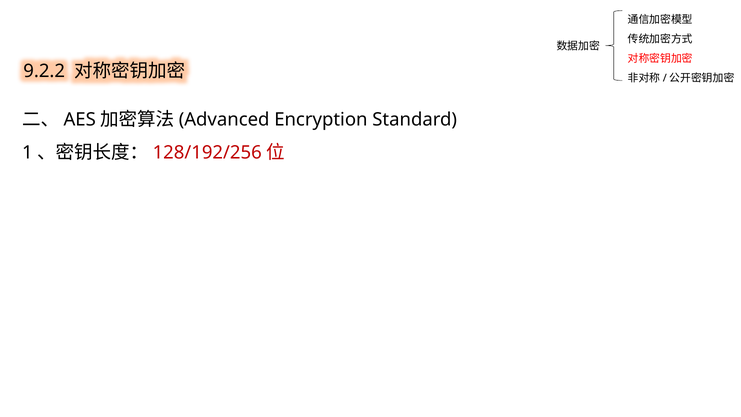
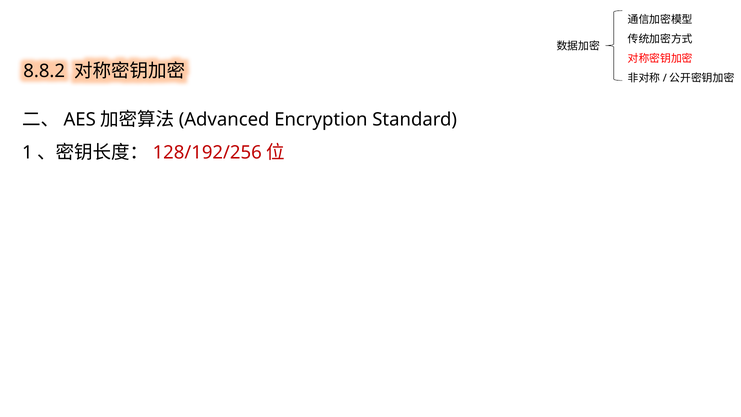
9.2.2: 9.2.2 -> 8.8.2 (44, 71)
